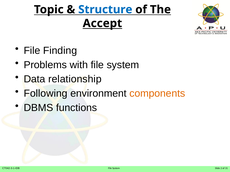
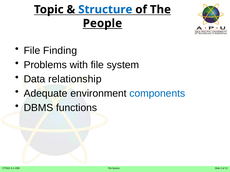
Accept: Accept -> People (102, 23)
Following: Following -> Adequate (46, 94)
components colour: orange -> blue (157, 94)
